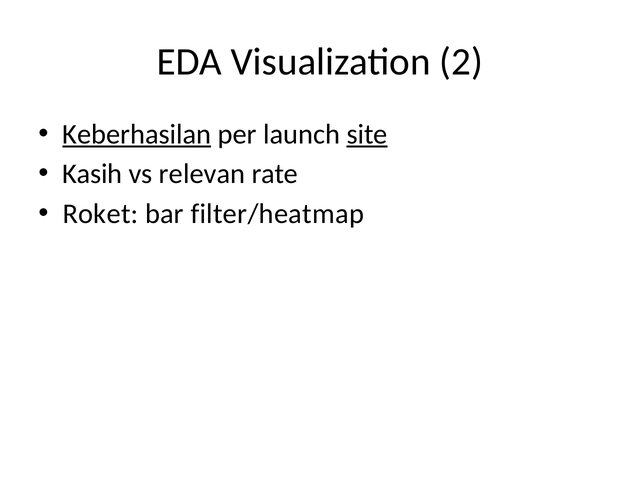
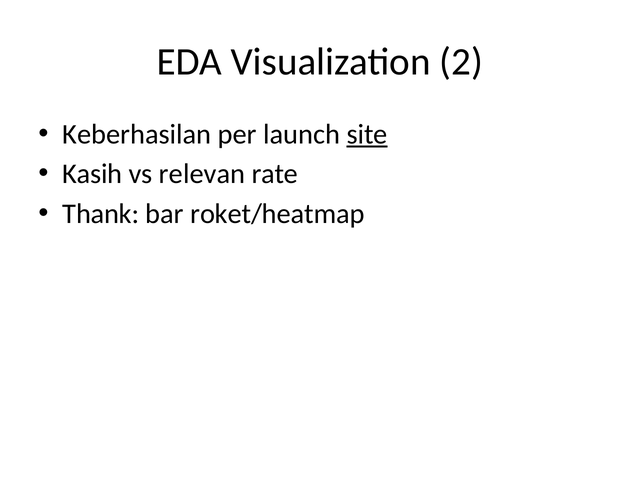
Keberhasilan underline: present -> none (137, 134)
Roket: Roket -> Thank (101, 214)
filter/heatmap: filter/heatmap -> roket/heatmap (277, 214)
